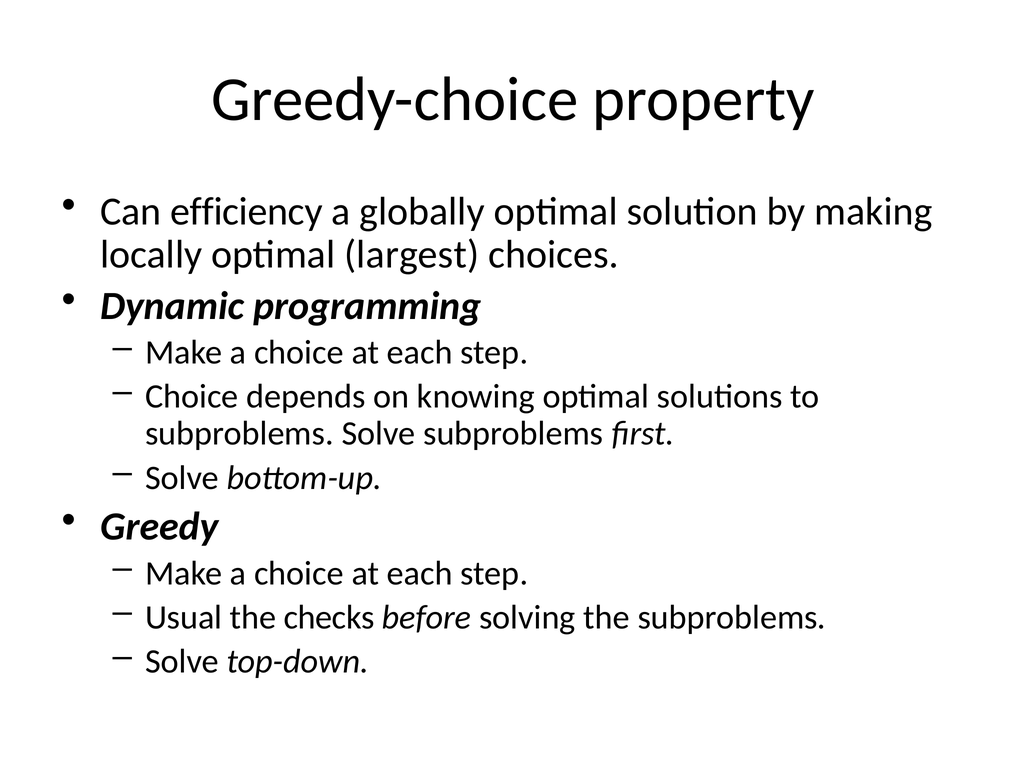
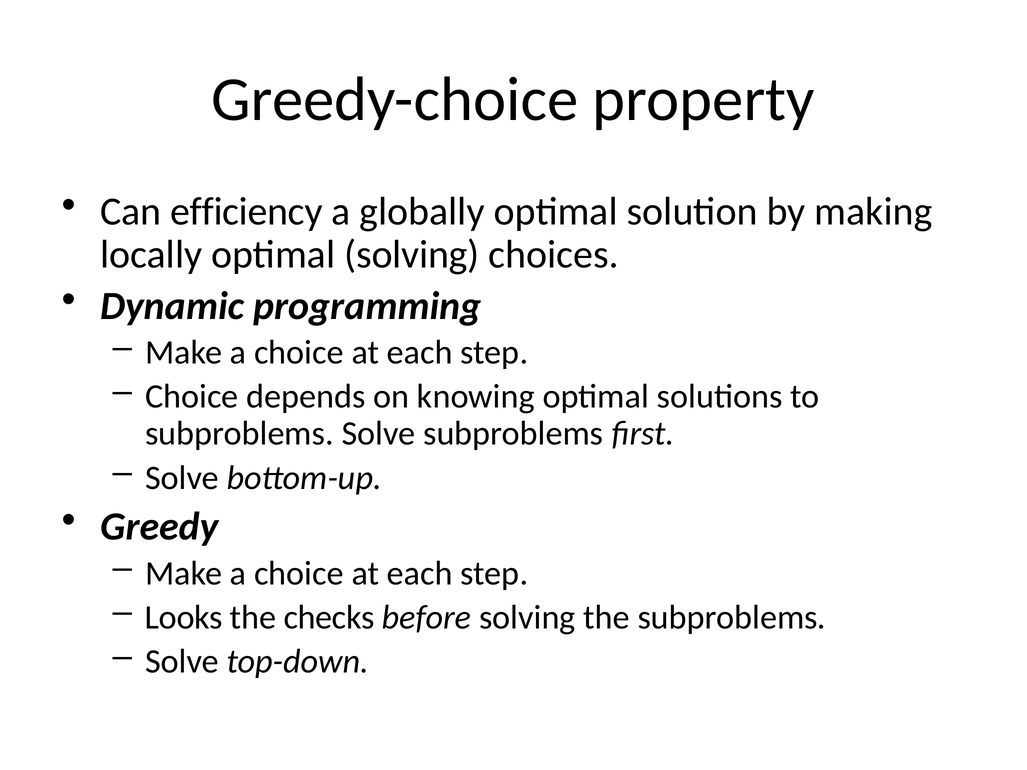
optimal largest: largest -> solving (412, 255)
Usual: Usual -> Looks (184, 618)
